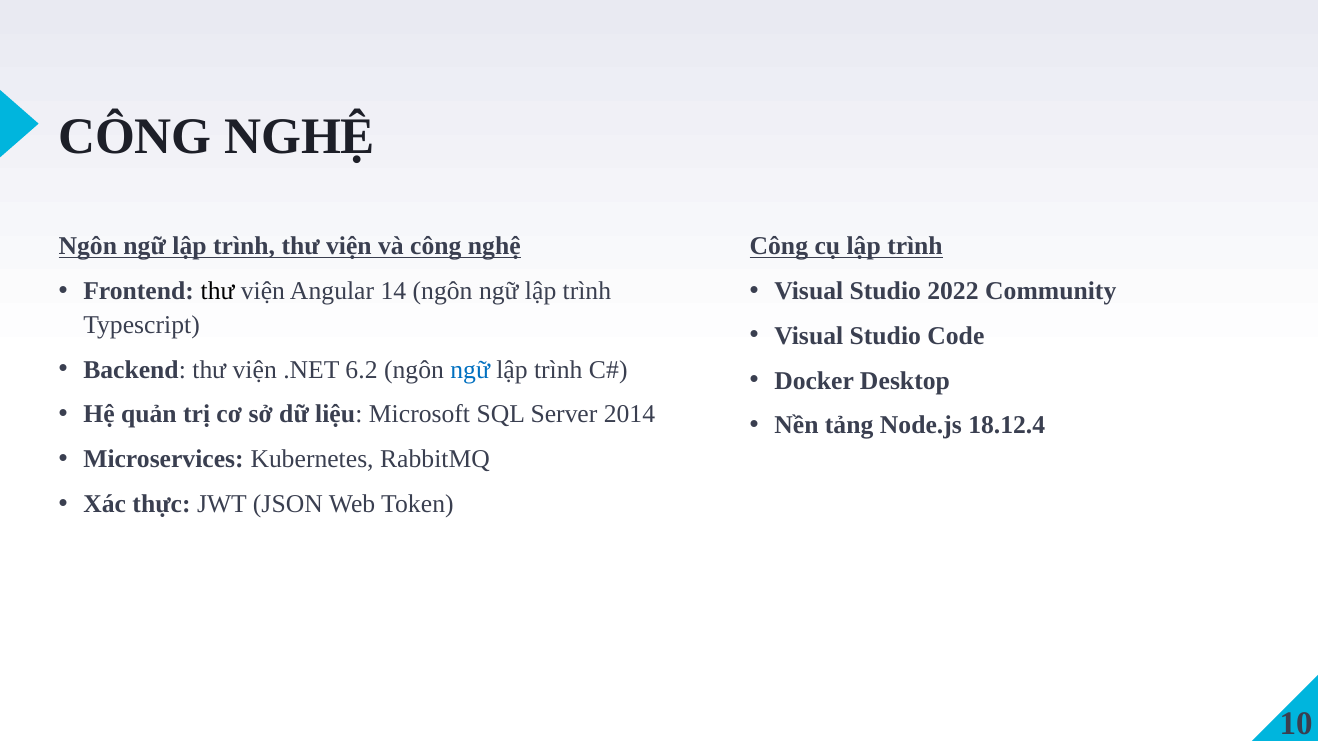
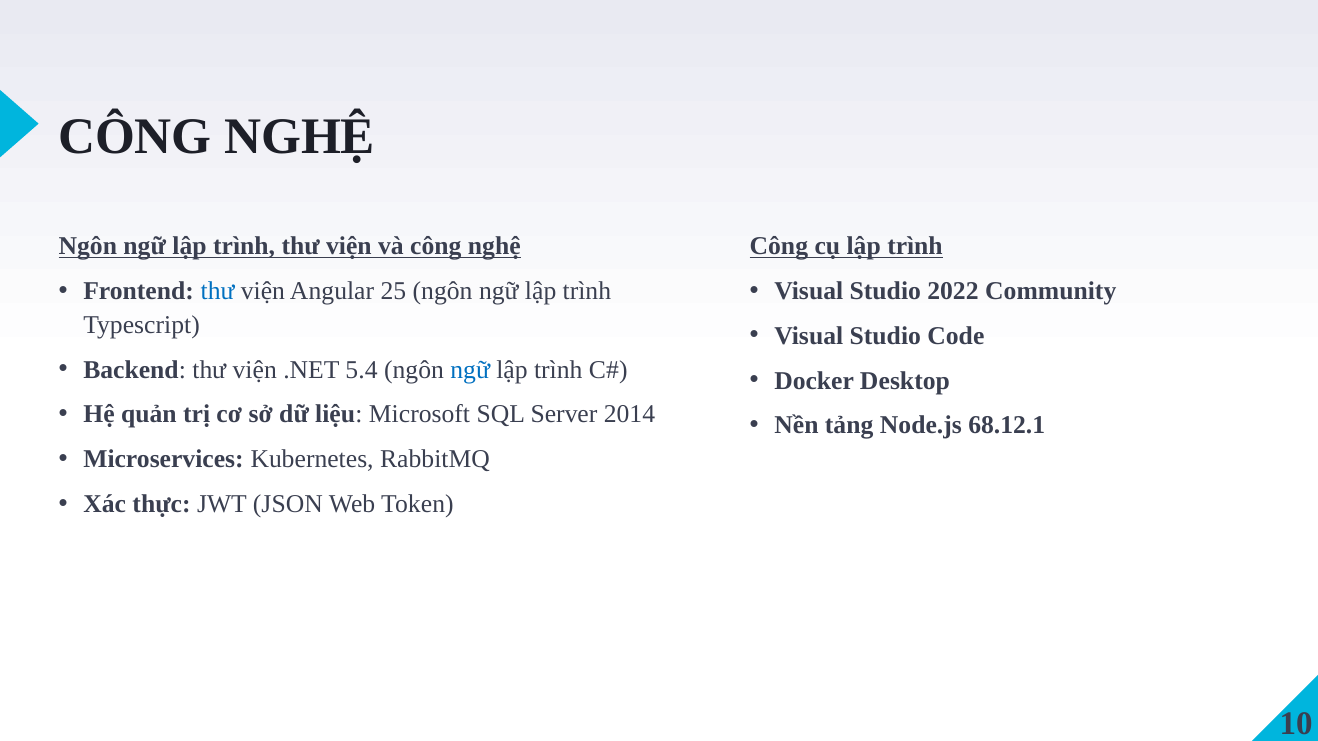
thư colour: black -> blue (218, 291)
14: 14 -> 25 (393, 291)
6.2: 6.2 -> 5.4 (362, 370)
18.12.4: 18.12.4 -> 68.12.1 (1007, 426)
